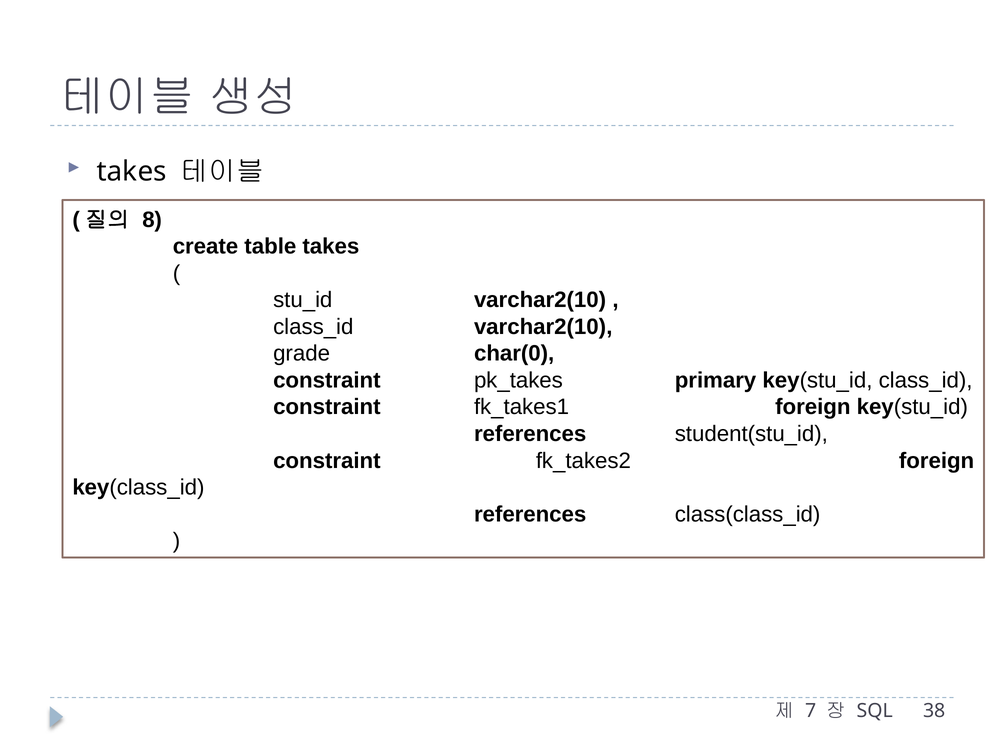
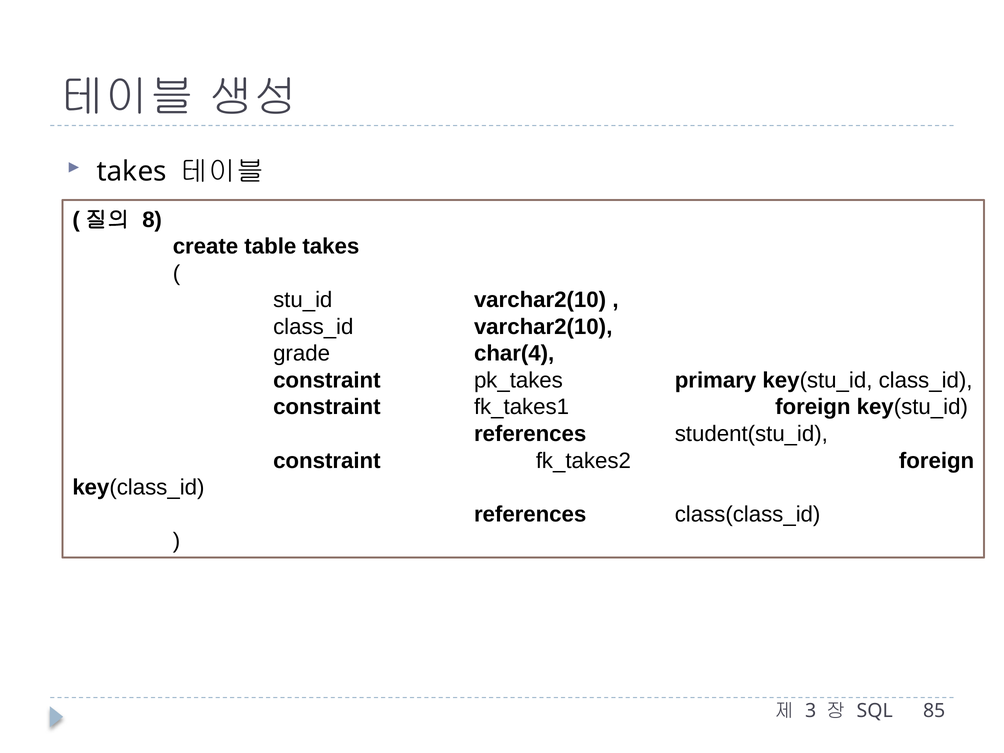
char(0: char(0 -> char(4 (514, 354)
7: 7 -> 3 (811, 711)
38: 38 -> 85 (934, 711)
